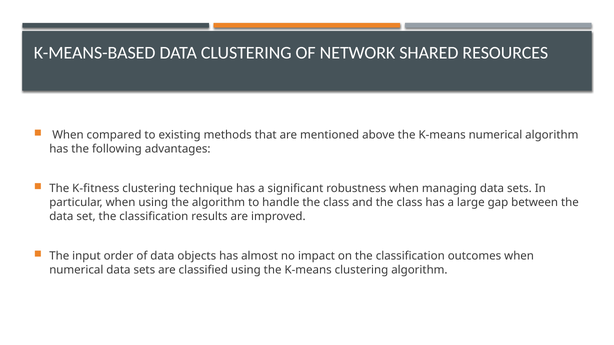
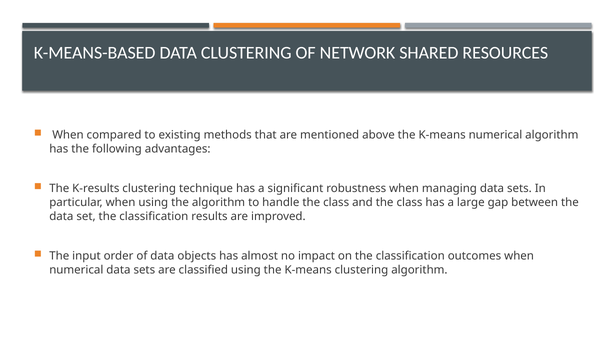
K-fitness: K-fitness -> K-results (96, 189)
